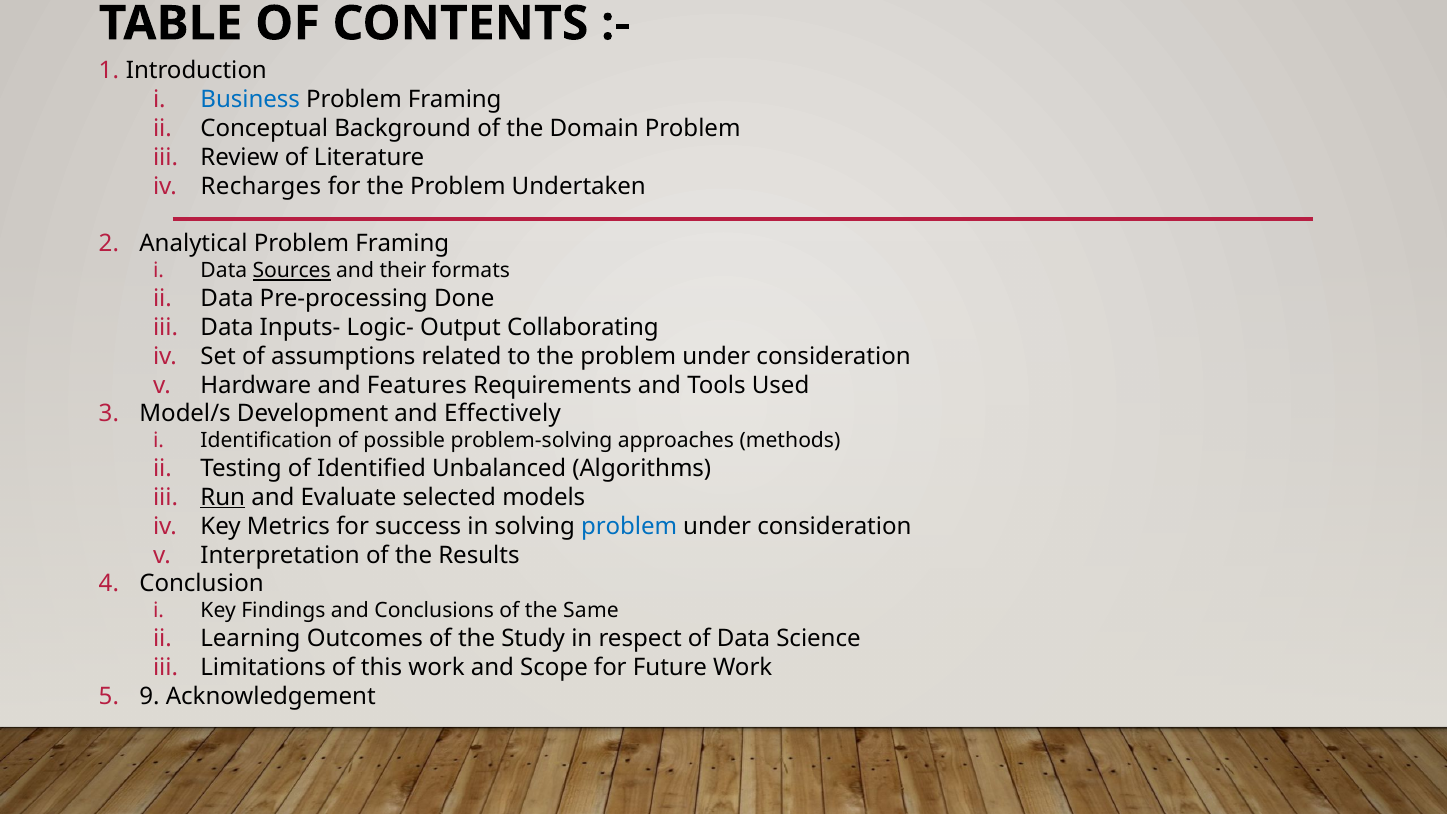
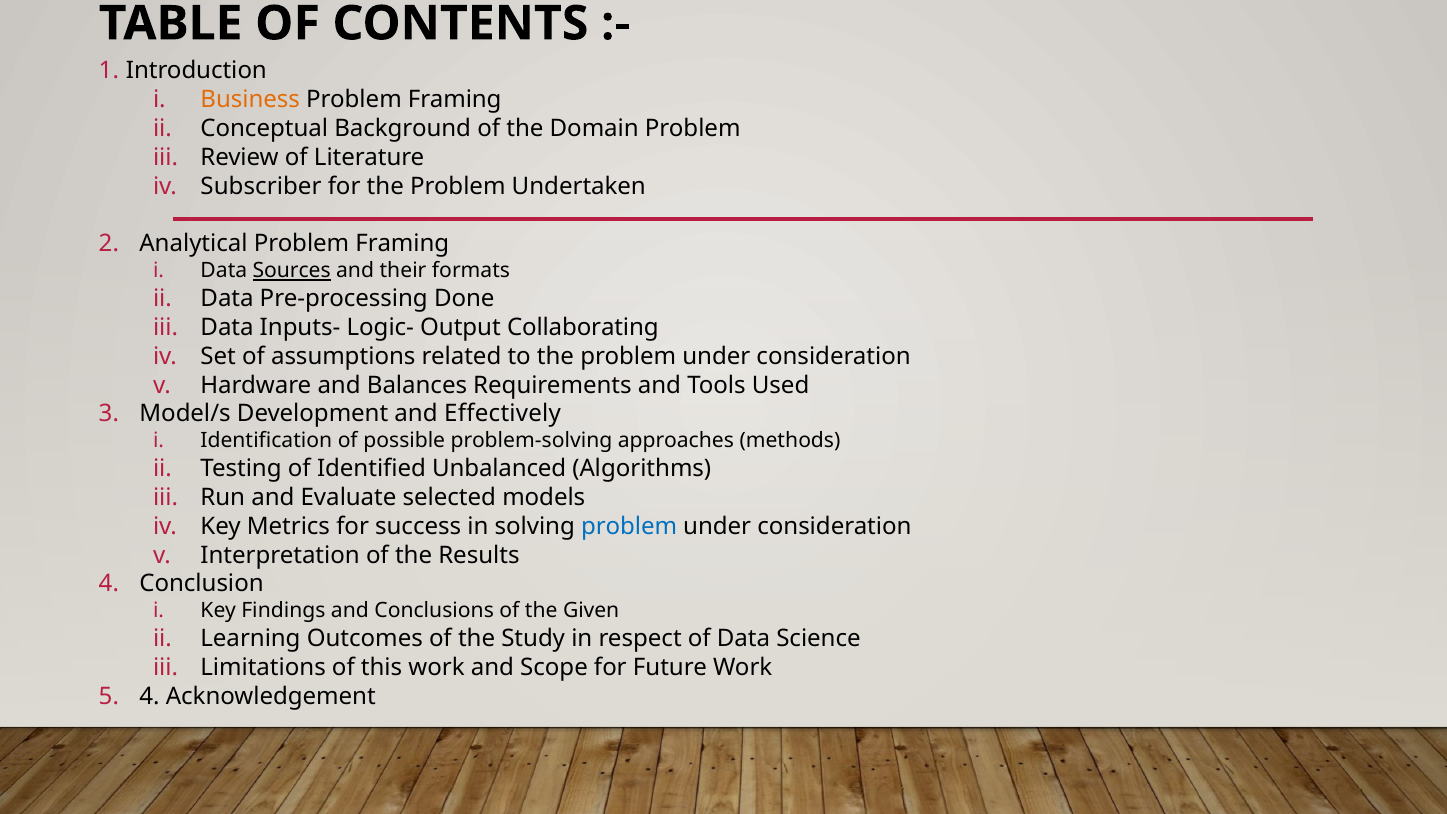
Business colour: blue -> orange (250, 99)
Recharges: Recharges -> Subscriber (261, 186)
Features: Features -> Balances (417, 385)
Run underline: present -> none (223, 497)
Same: Same -> Given (591, 611)
5 9: 9 -> 4 (150, 696)
